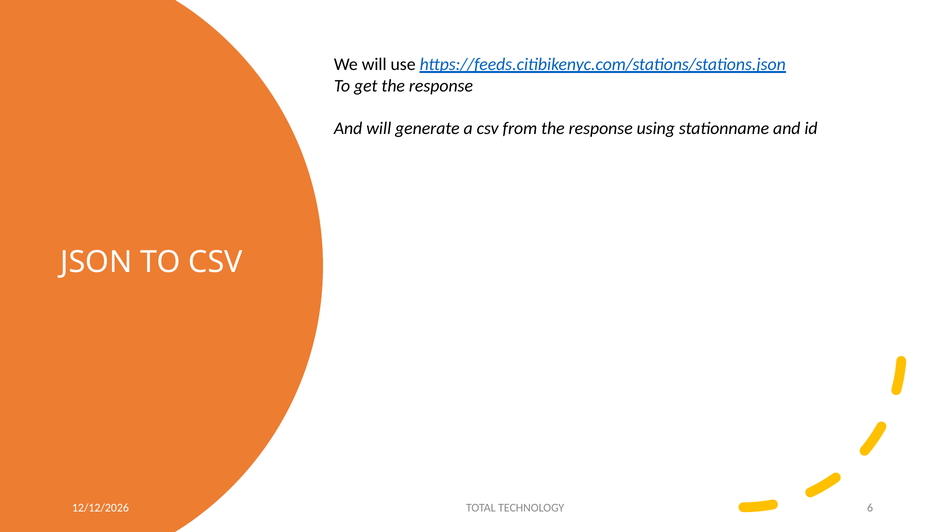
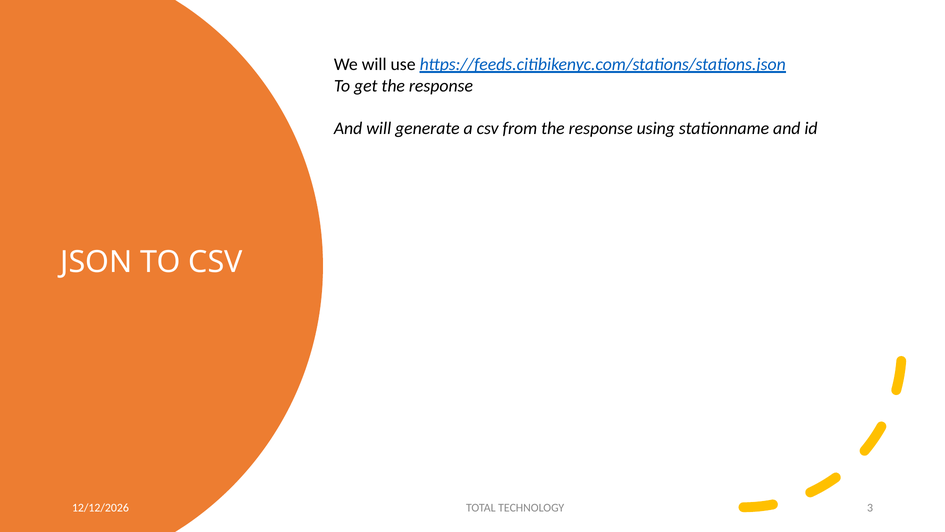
6: 6 -> 3 (870, 508)
